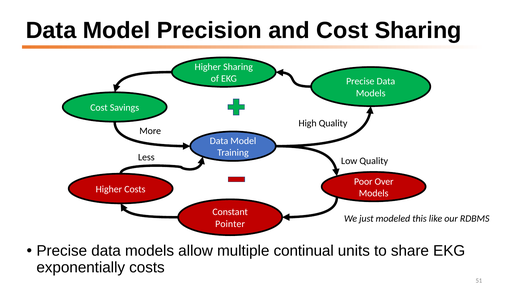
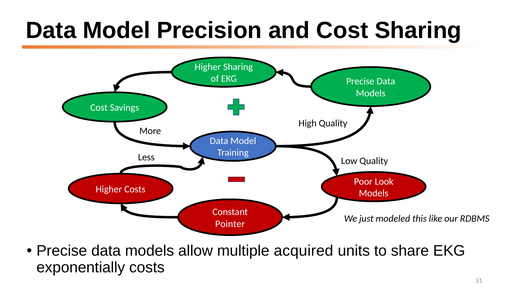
Over: Over -> Look (384, 181)
continual: continual -> acquired (304, 251)
